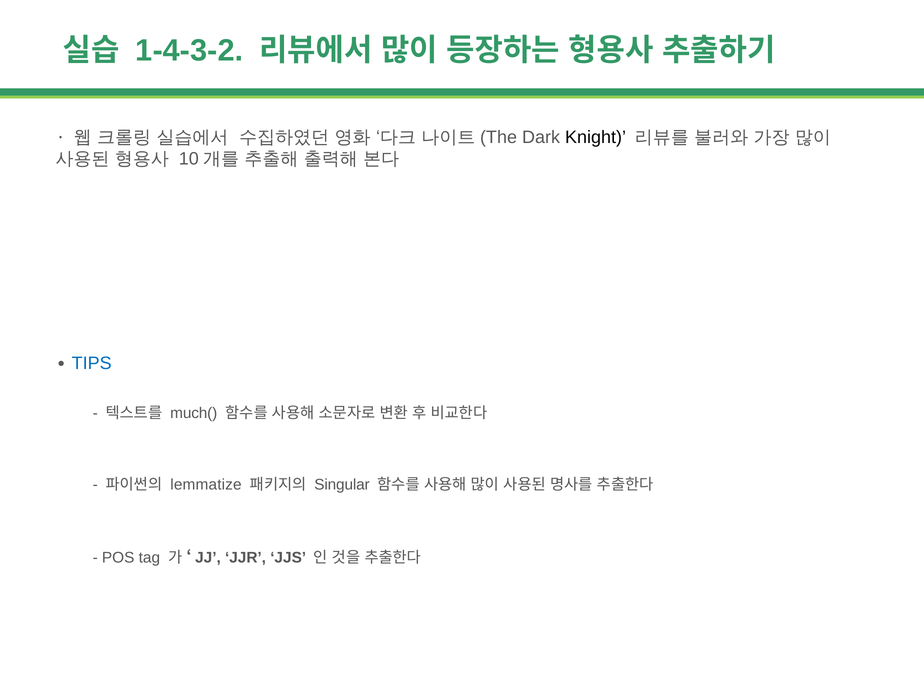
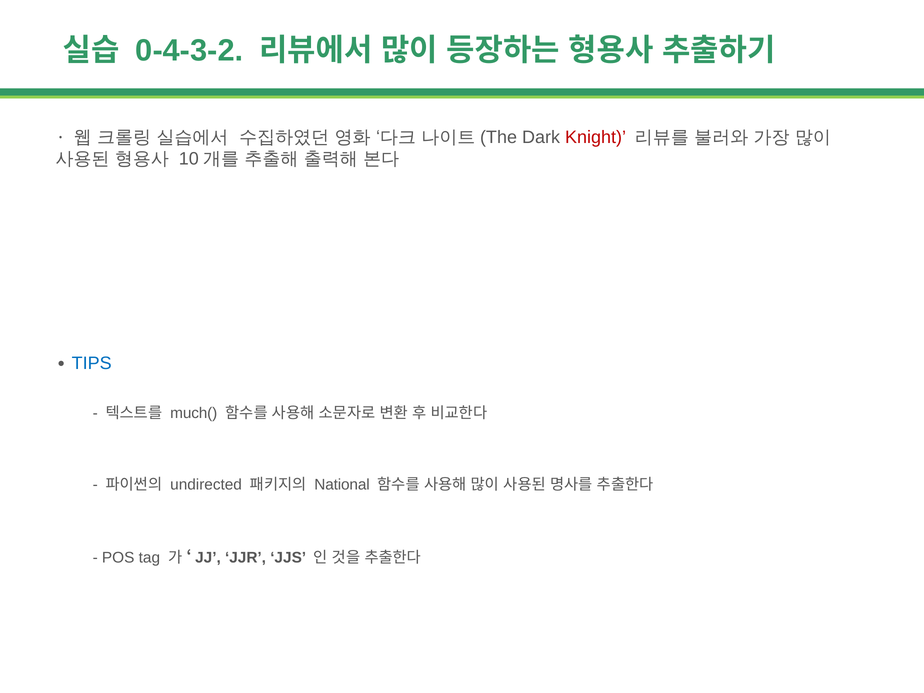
1-4-3-2: 1-4-3-2 -> 0-4-3-2 (189, 51)
Knight colour: black -> red (596, 137)
lemmatize: lemmatize -> undirected (206, 484)
Singular: Singular -> National (342, 484)
